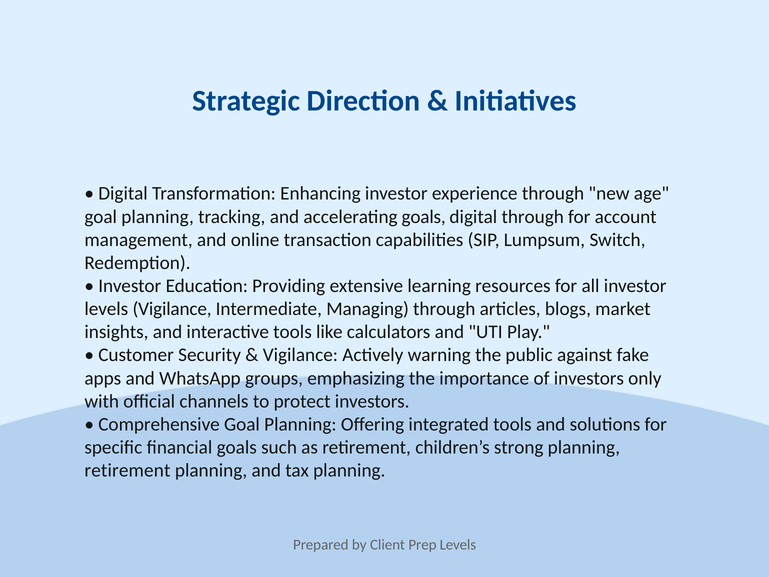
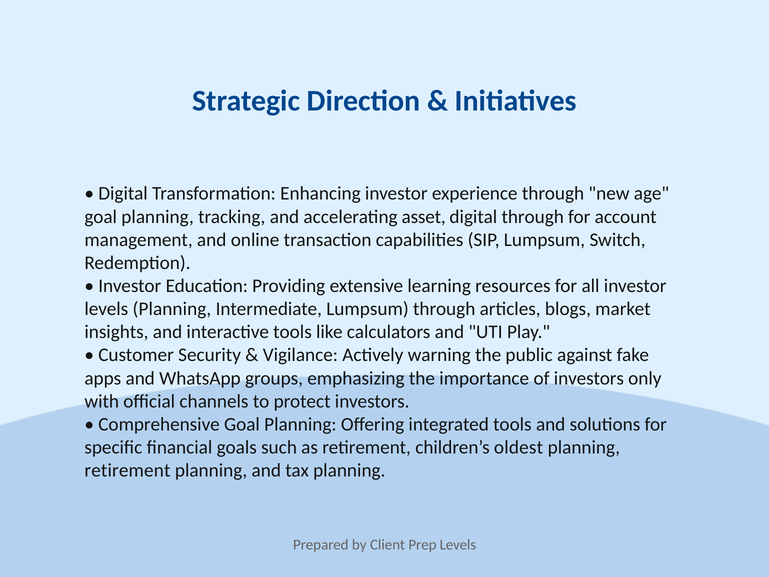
accelerating goals: goals -> asset (424, 217)
levels Vigilance: Vigilance -> Planning (172, 309)
Intermediate Managing: Managing -> Lumpsum (368, 309)
strong: strong -> oldest (519, 447)
